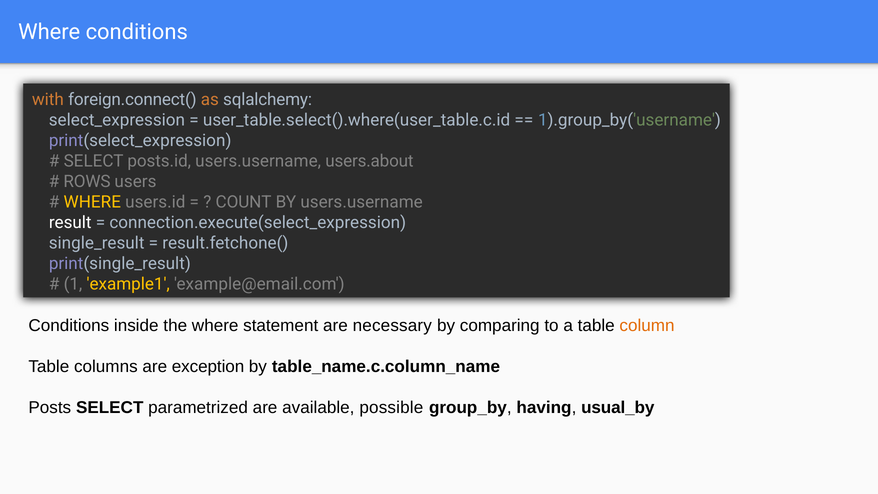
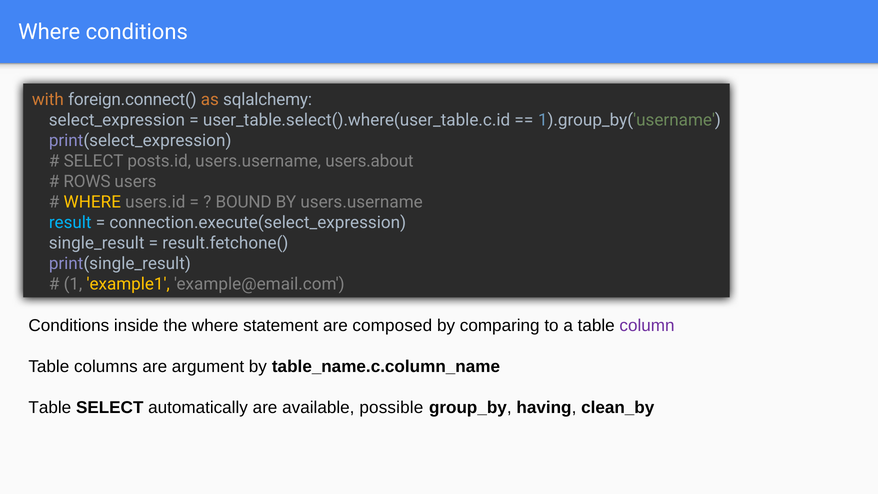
COUNT: COUNT -> BOUND (244, 202)
result colour: white -> light blue (70, 222)
necessary: necessary -> composed (392, 326)
column colour: orange -> purple (647, 326)
exception: exception -> argument (208, 367)
Posts: Posts -> Table (50, 408)
parametrized: parametrized -> automatically (198, 408)
usual_by: usual_by -> clean_by (618, 408)
